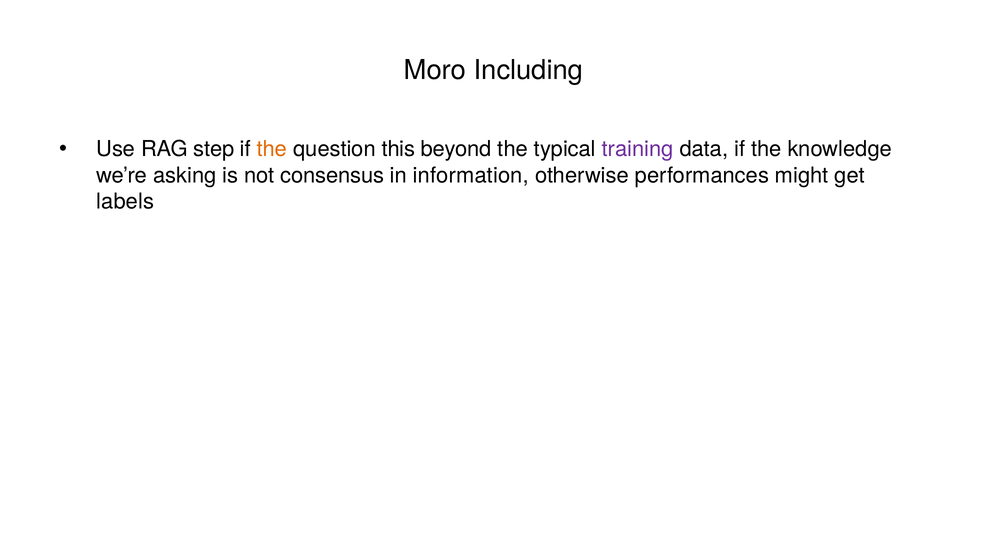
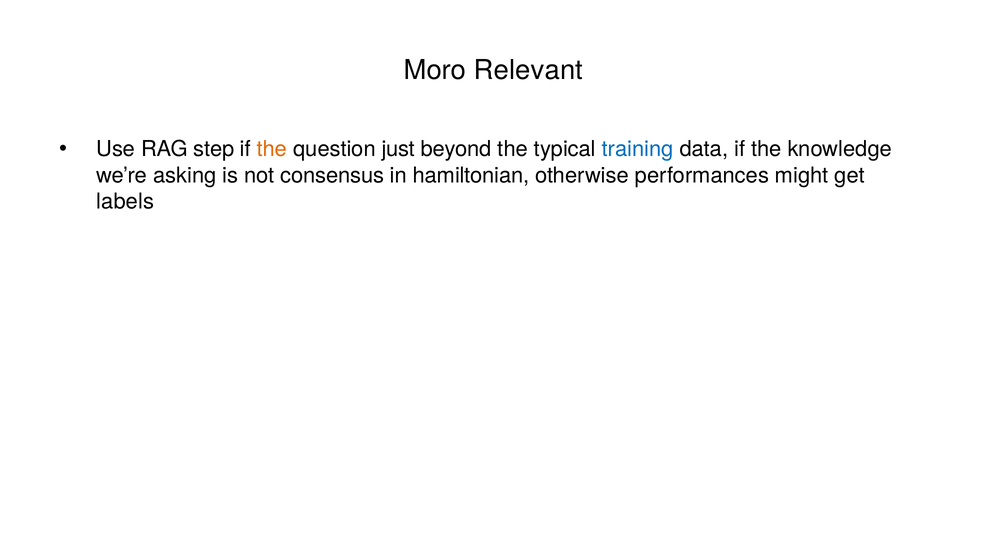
Including: Including -> Relevant (528, 70)
this: this -> just (398, 149)
training colour: purple -> blue (638, 149)
information: information -> hamiltonian (471, 175)
